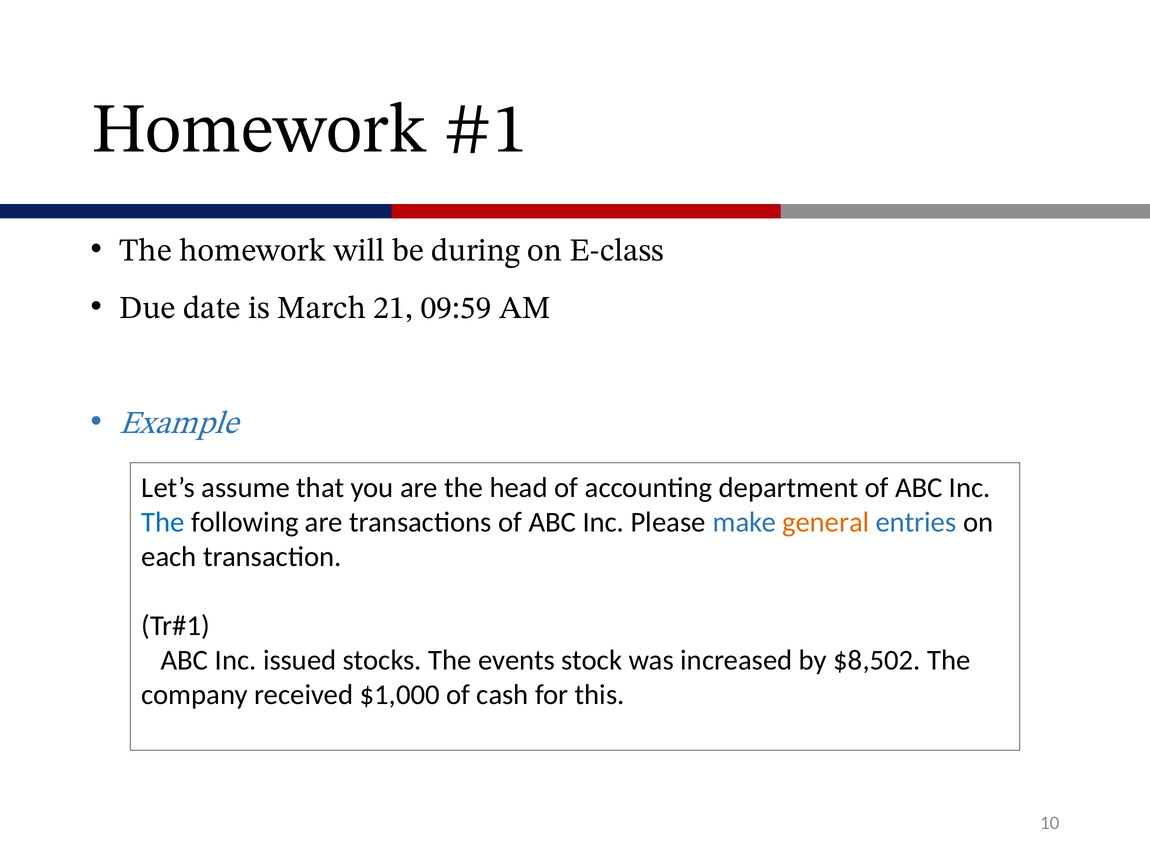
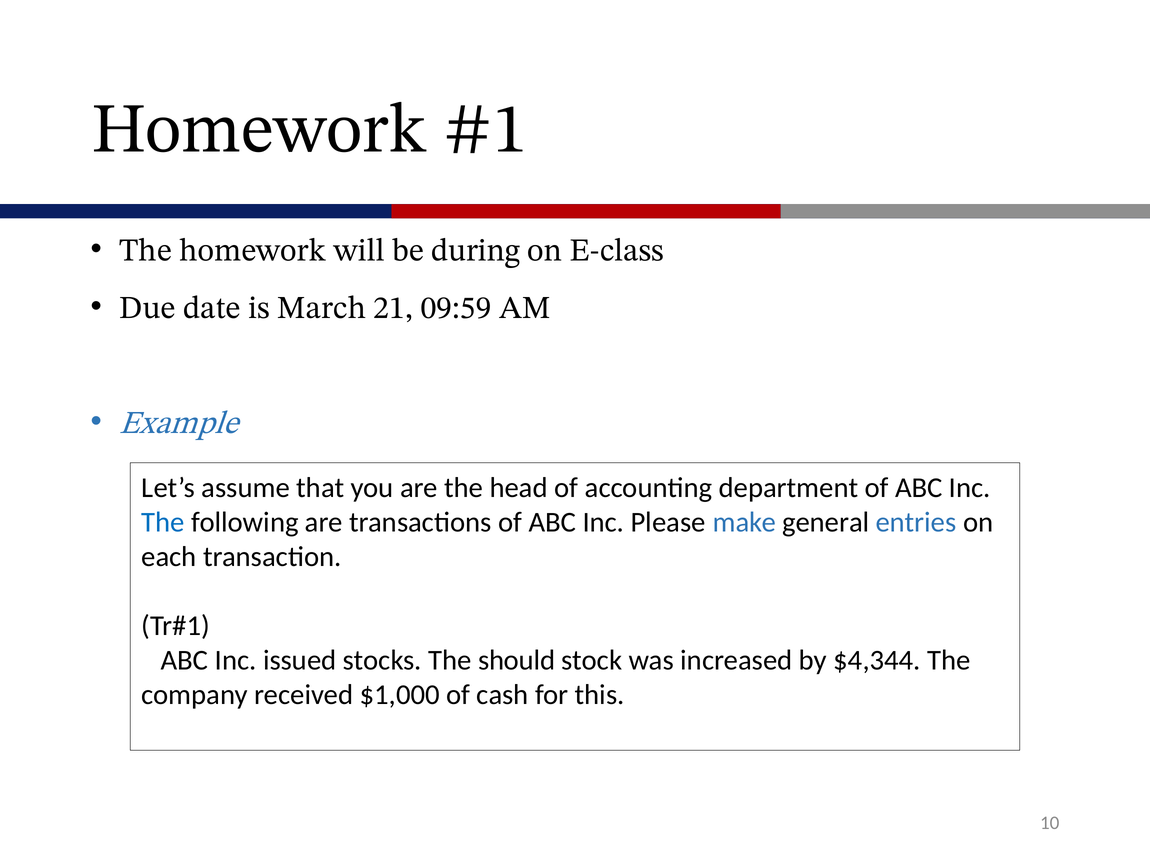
general colour: orange -> black (826, 523)
events: events -> should (517, 661)
$8,502: $8,502 -> $4,344 (877, 661)
